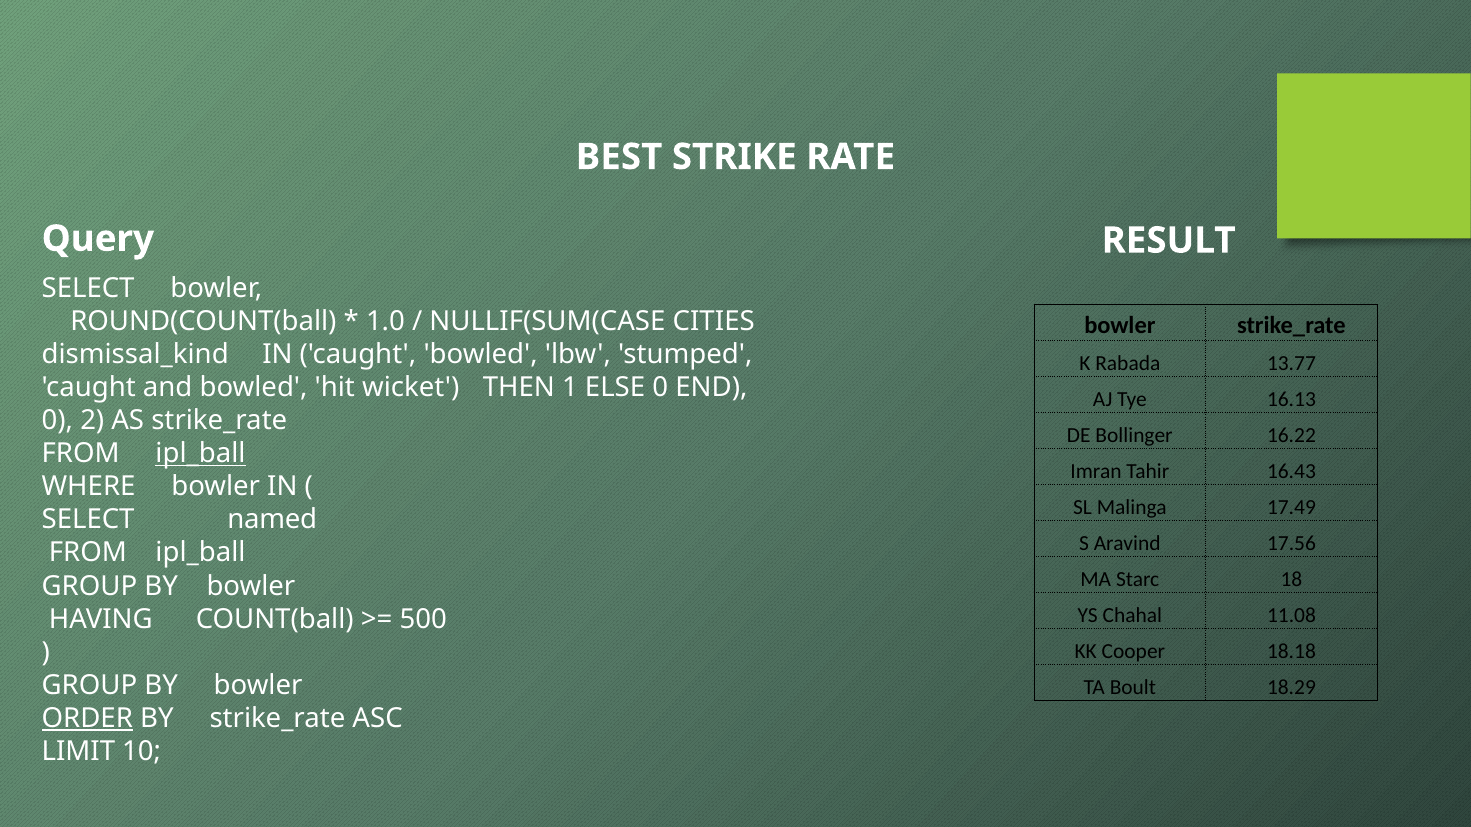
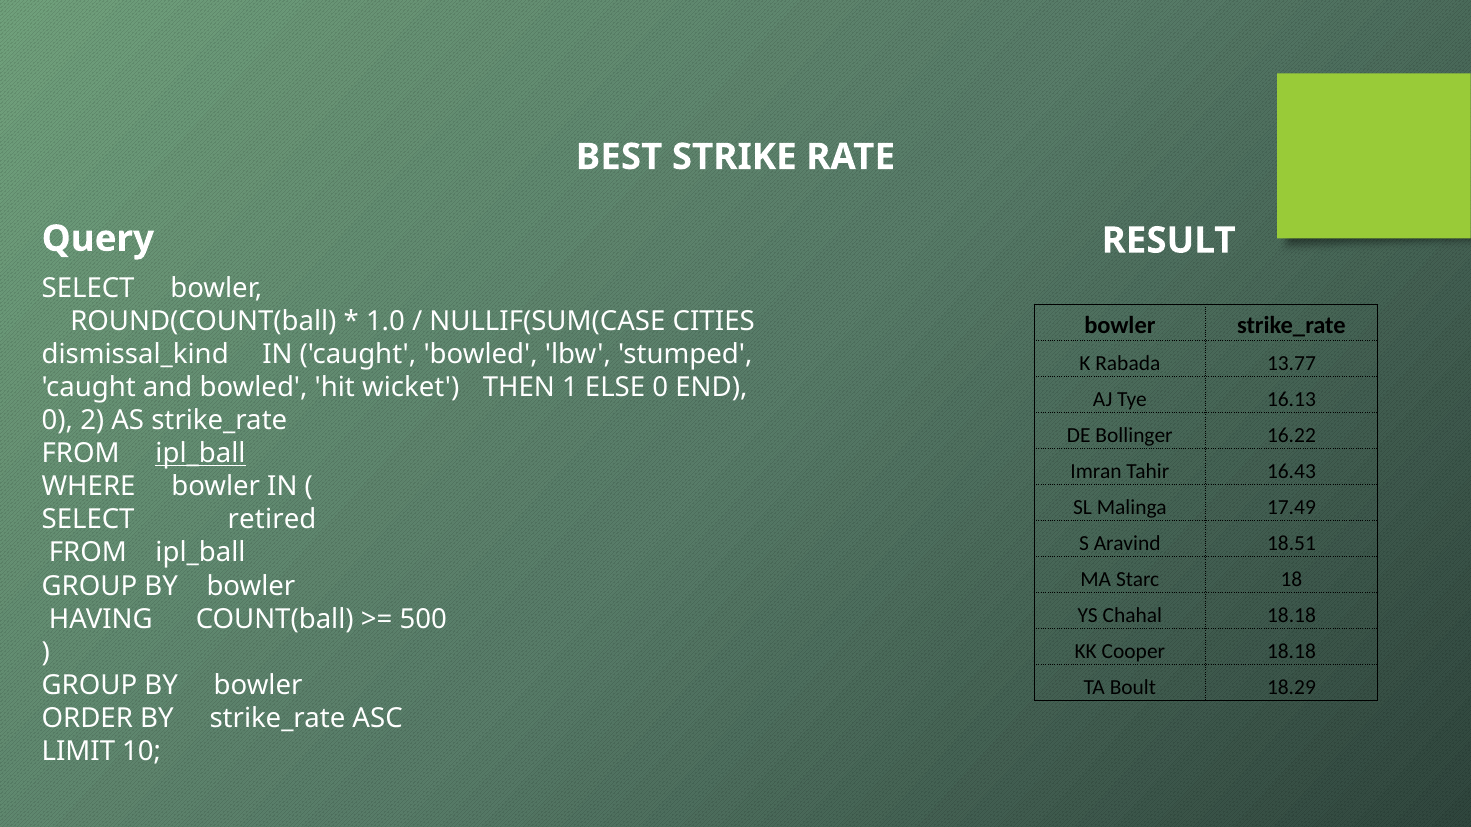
named: named -> retired (272, 520)
17.56: 17.56 -> 18.51 (1291, 544)
Chahal 11.08: 11.08 -> 18.18 (1291, 616)
ORDER underline: present -> none (87, 719)
